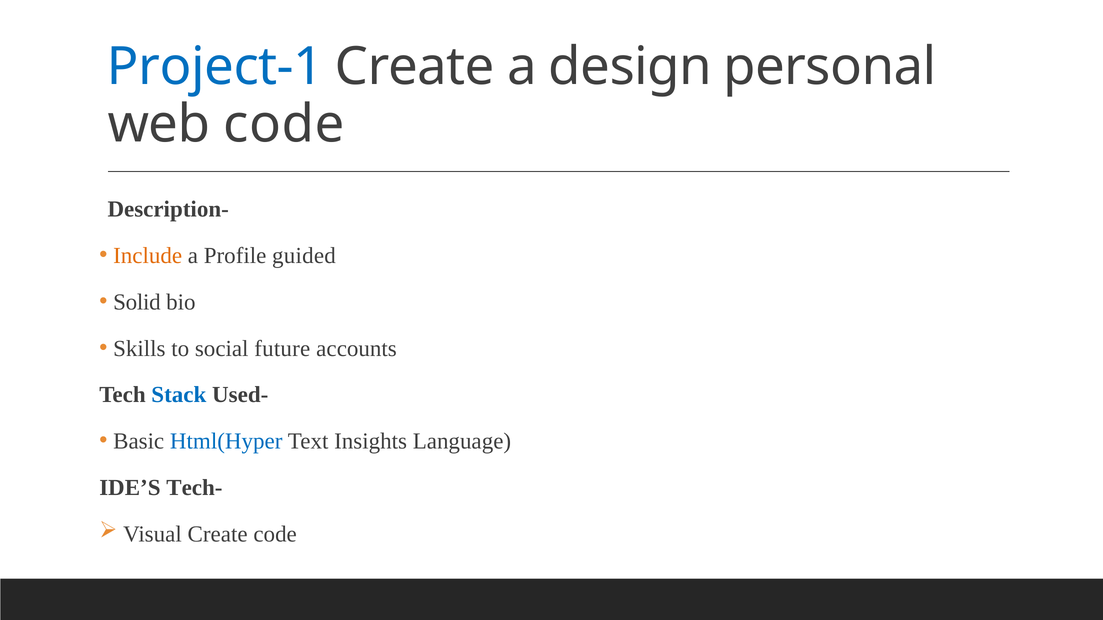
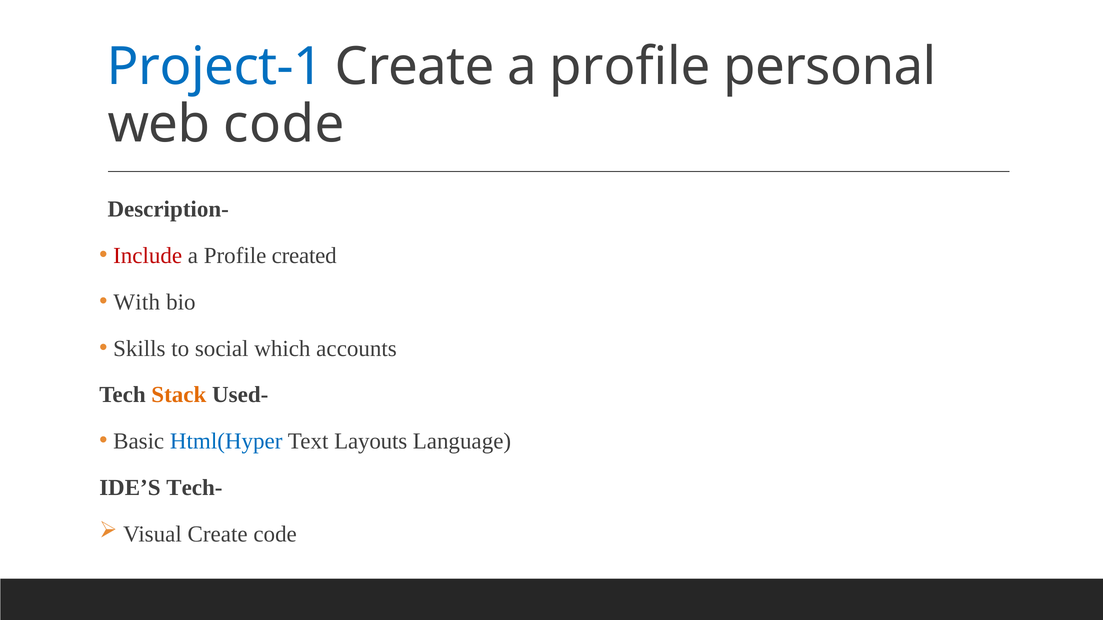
Create a design: design -> profile (630, 67)
Include colour: orange -> red (148, 256)
guided: guided -> created (304, 256)
Solid: Solid -> With (137, 302)
future: future -> which (282, 349)
Stack colour: blue -> orange (179, 395)
Insights: Insights -> Layouts (371, 441)
